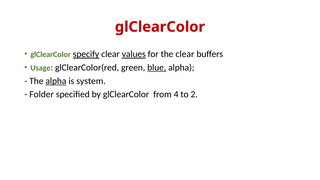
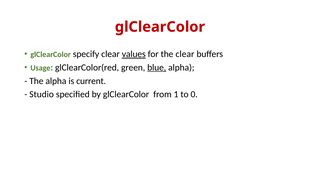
specify underline: present -> none (86, 54)
alpha underline: present -> none (56, 81)
system: system -> current (91, 81)
Folder: Folder -> Studio (42, 94)
4: 4 -> 1 (176, 94)
2: 2 -> 0 (194, 94)
